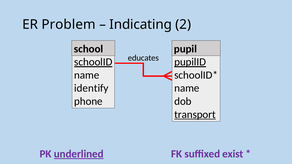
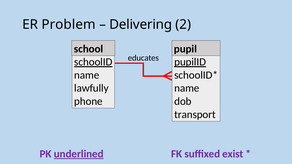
Indicating: Indicating -> Delivering (141, 25)
identify: identify -> lawfully (91, 88)
transport underline: present -> none (195, 115)
